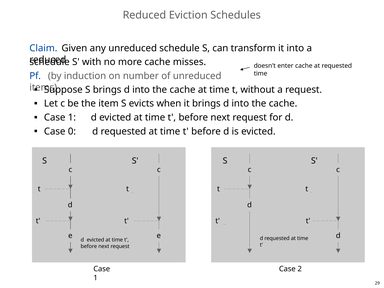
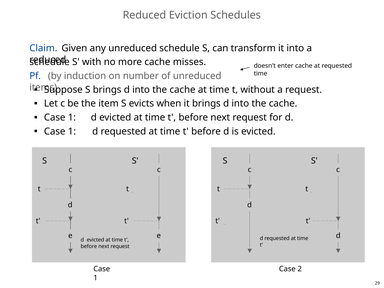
0: 0 -> 1 (72, 131)
